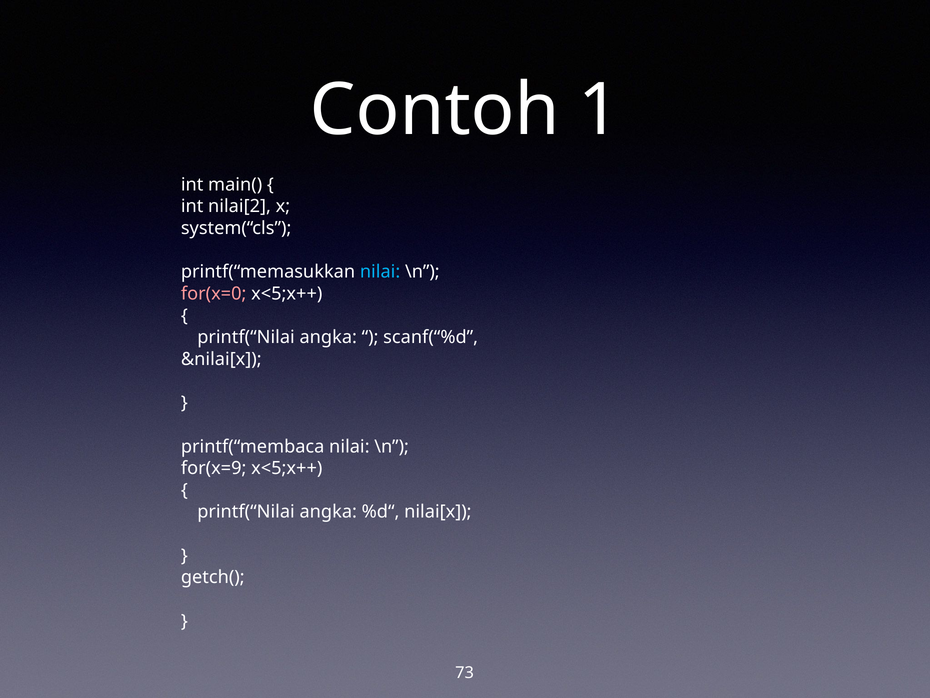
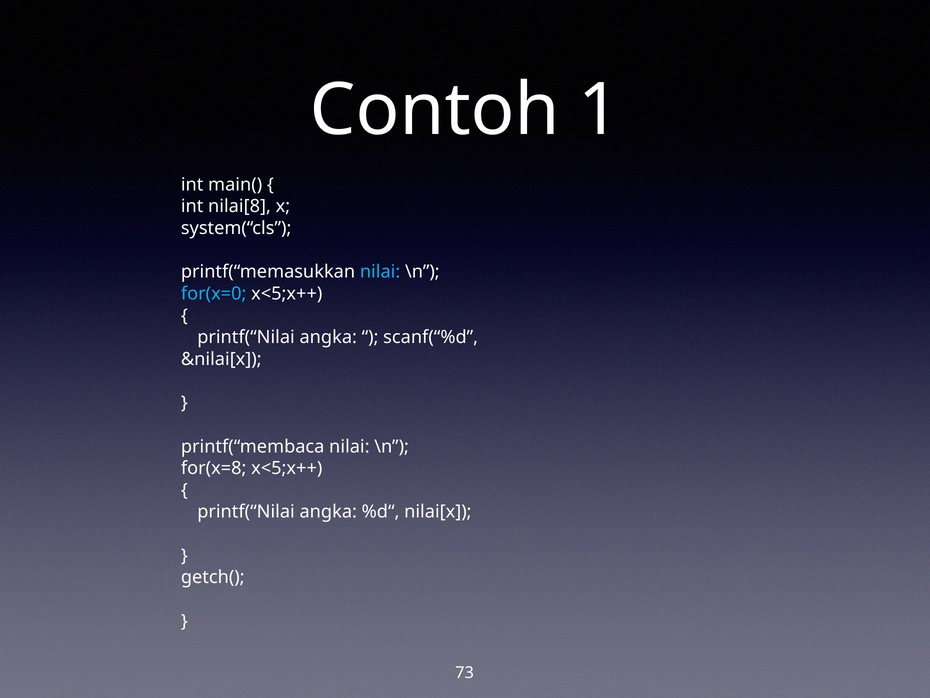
nilai[2: nilai[2 -> nilai[8 (239, 206)
for(x=0 colour: pink -> light blue (214, 294)
for(x=9: for(x=9 -> for(x=8 (214, 468)
